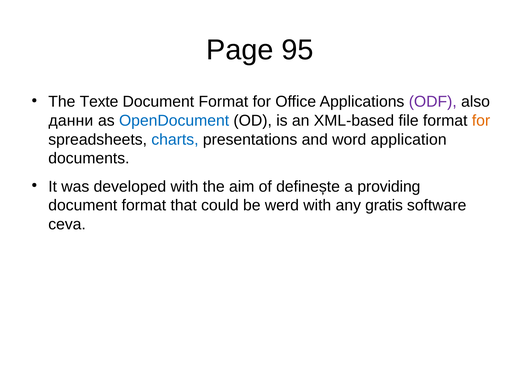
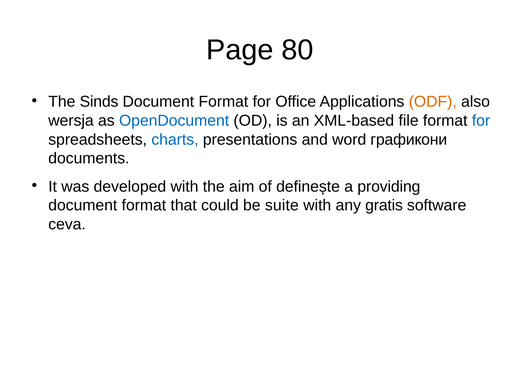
95: 95 -> 80 (298, 50)
Texte: Texte -> Sinds (99, 102)
ODF colour: purple -> orange (433, 102)
данни: данни -> wersja (71, 121)
for colour: orange -> blue (481, 121)
application: application -> графикони (409, 140)
werd: werd -> suite (282, 205)
